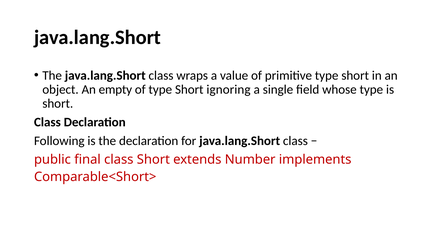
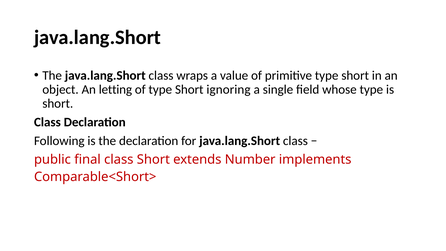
empty: empty -> letting (115, 89)
